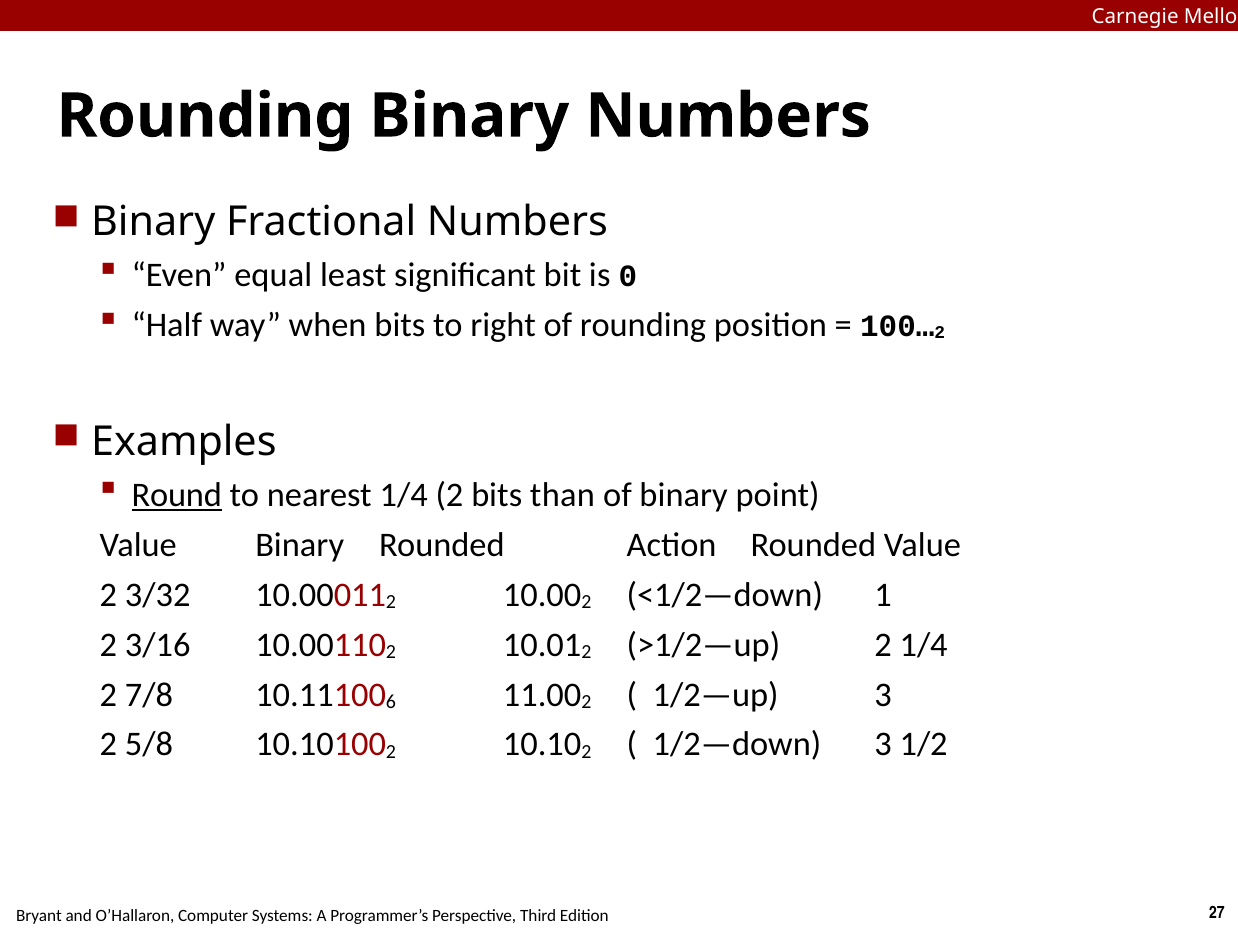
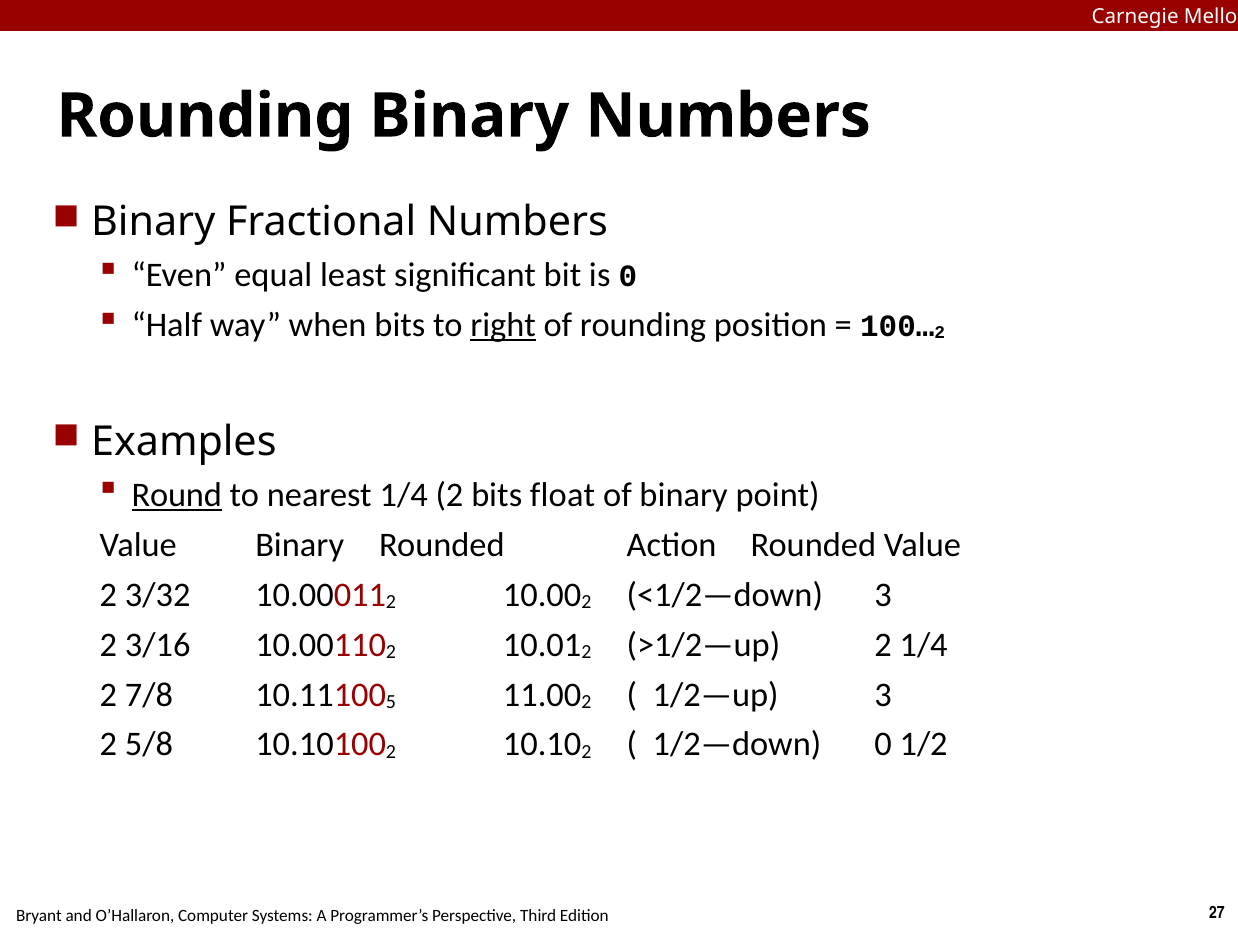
right underline: none -> present (503, 325)
than: than -> float (563, 495)
<1/2—down 1: 1 -> 3 (883, 595)
6: 6 -> 5 (391, 701)
1/2—down 3: 3 -> 0 (883, 744)
